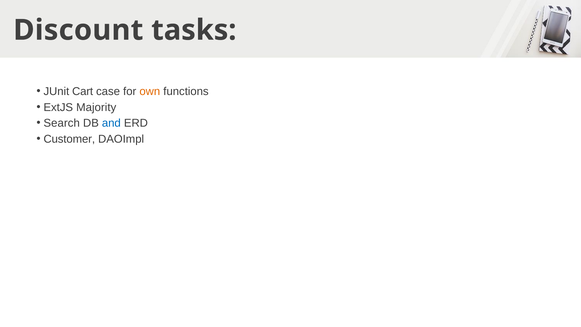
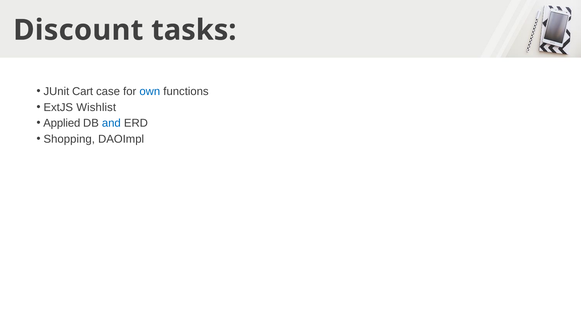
own colour: orange -> blue (150, 91)
Majority: Majority -> Wishlist (96, 107)
Search: Search -> Applied (62, 123)
Customer: Customer -> Shopping (69, 139)
